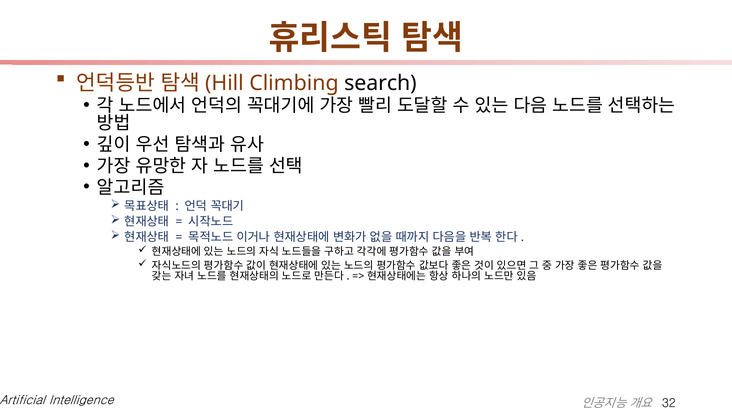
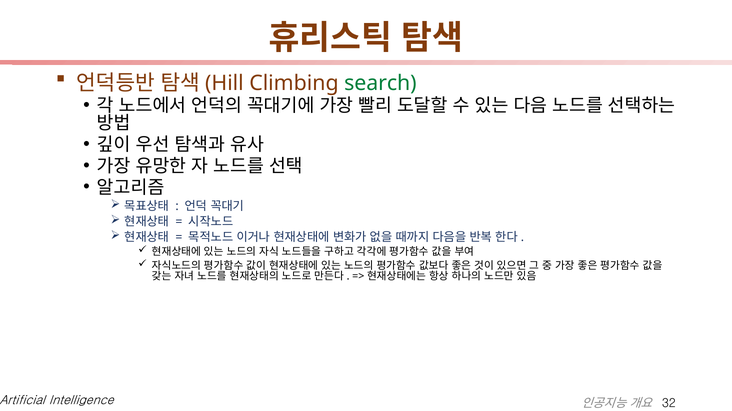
search colour: black -> green (380, 83)
